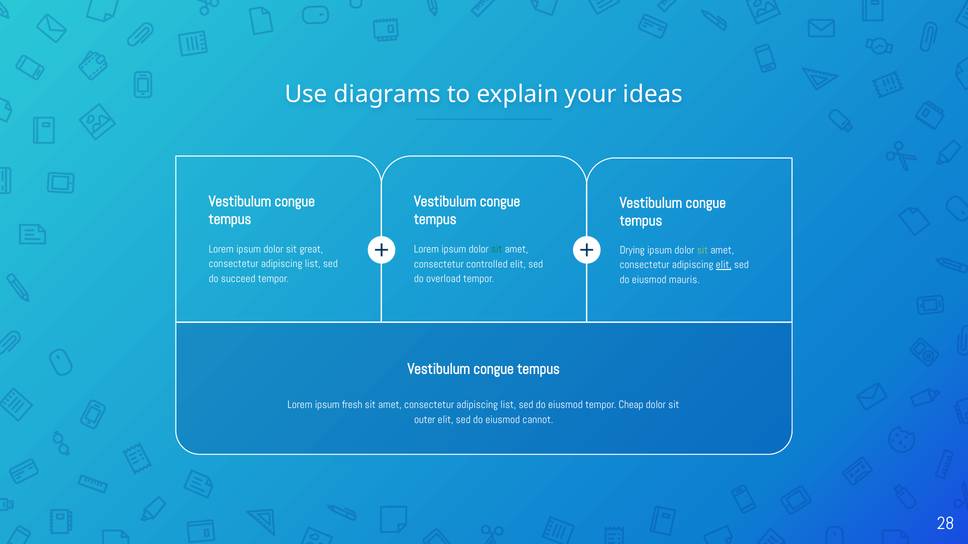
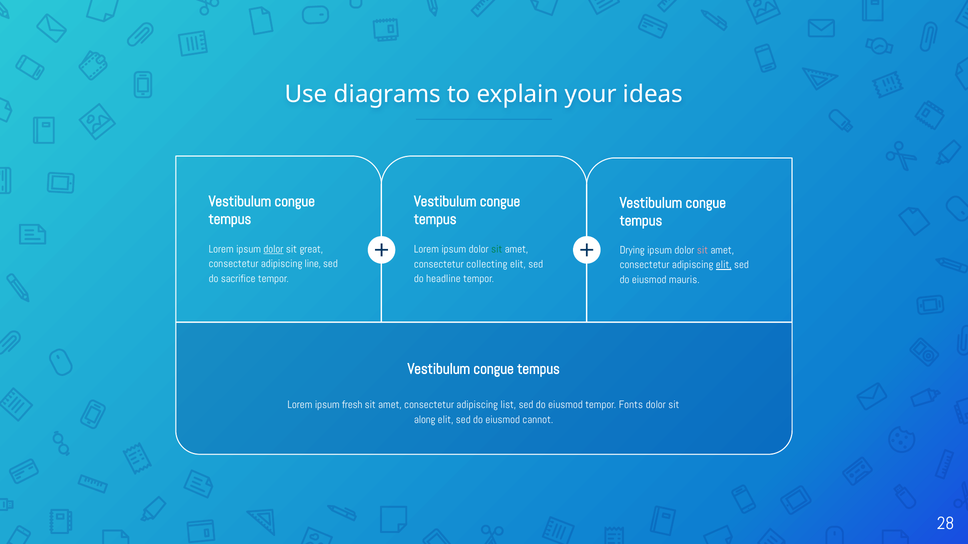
dolor underline: none -> present (273, 249)
sit colour: light green -> pink (702, 250)
list: list -> line (313, 264)
controlled: controlled -> collecting (487, 264)
succeed: succeed -> sacrifice (238, 279)
overload: overload -> headline (443, 279)
Cheap: Cheap -> Fonts (631, 405)
outer: outer -> along (425, 420)
